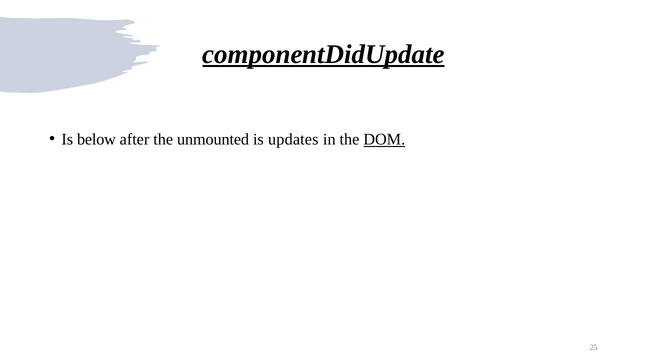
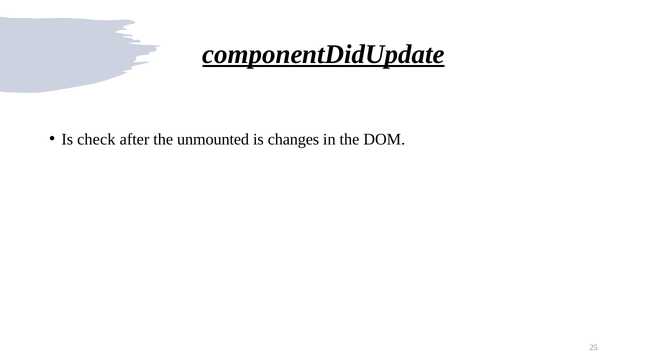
below: below -> check (96, 139)
updates: updates -> changes (293, 139)
DOM underline: present -> none (384, 139)
